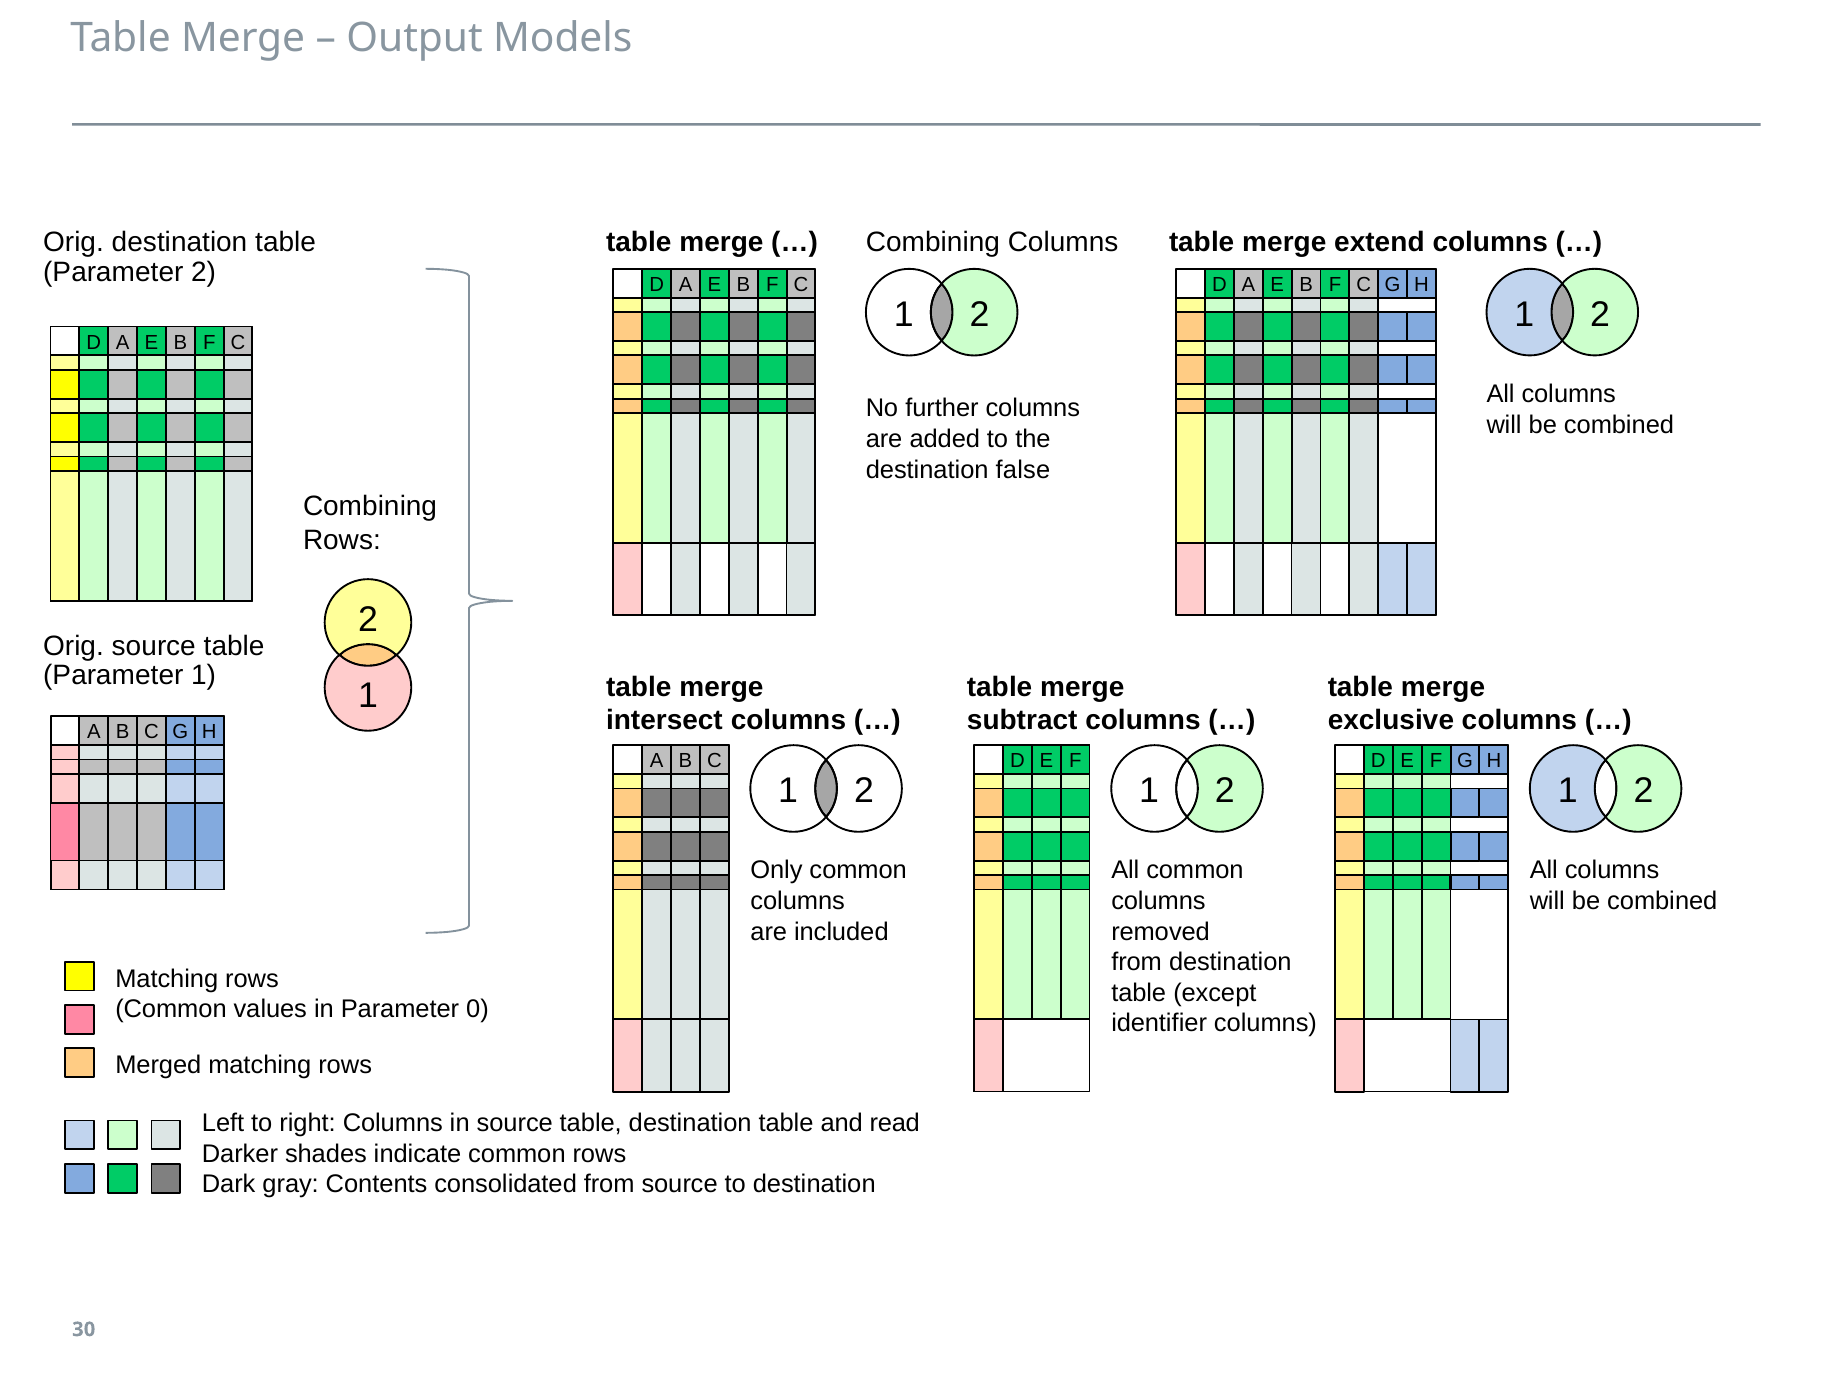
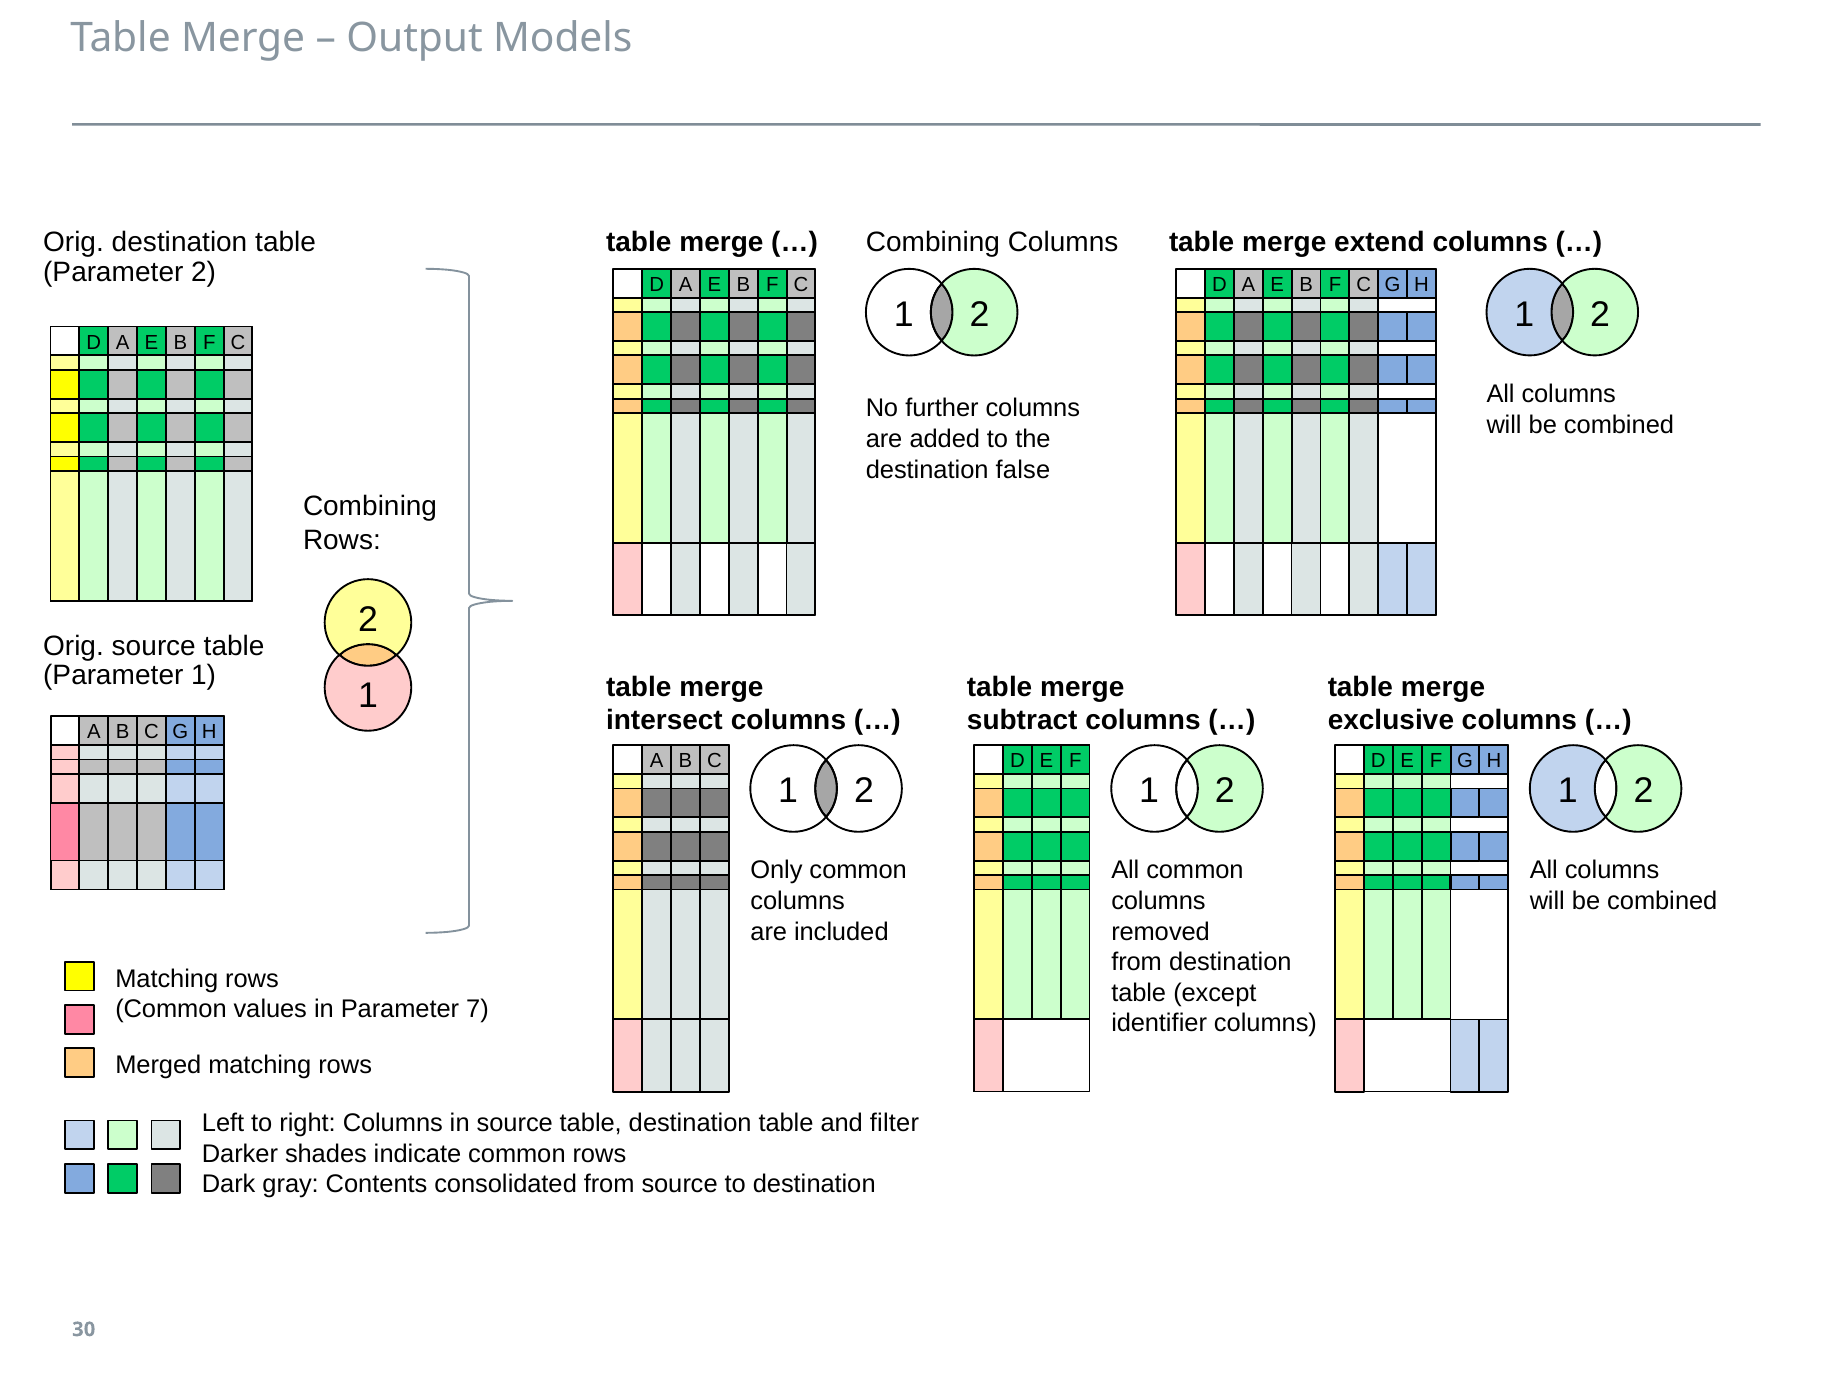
0: 0 -> 7 (477, 1009)
read: read -> filter (894, 1123)
